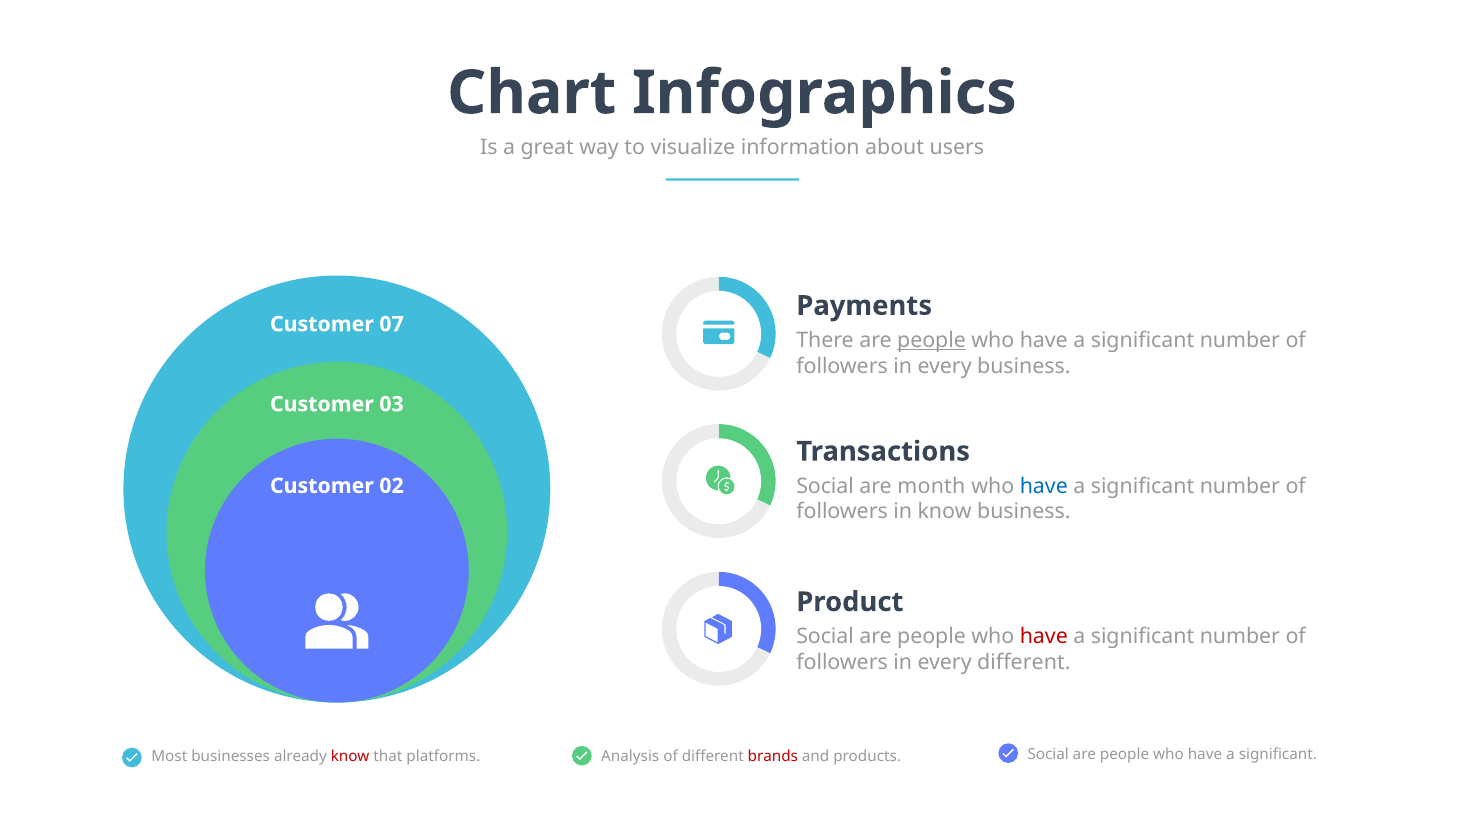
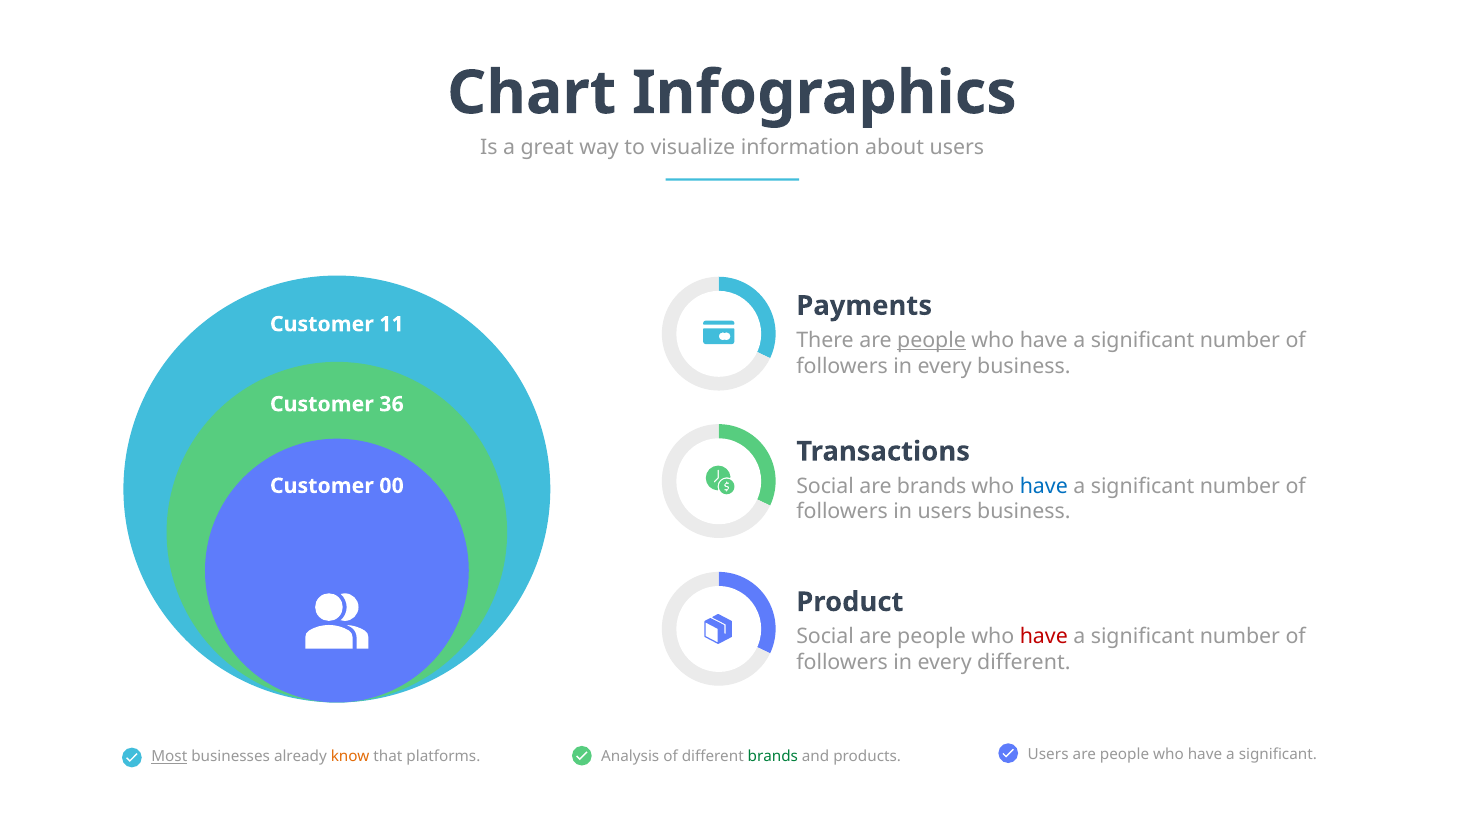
07: 07 -> 11 (392, 324)
03: 03 -> 36 (392, 404)
are month: month -> brands (932, 486)
02: 02 -> 00 (392, 486)
in know: know -> users (945, 512)
Most underline: none -> present (169, 757)
know colour: red -> orange (350, 757)
brands colour: red -> green (773, 757)
products Social: Social -> Users (1048, 754)
